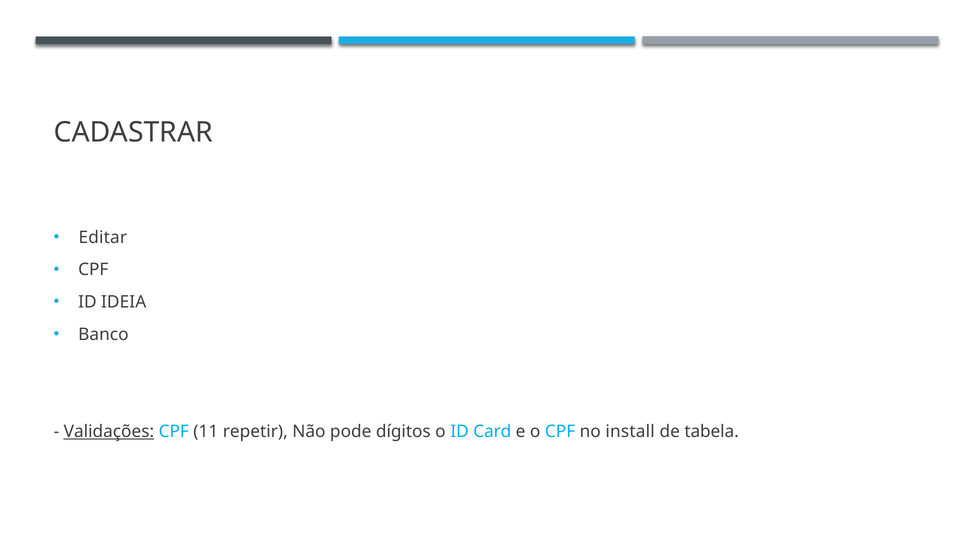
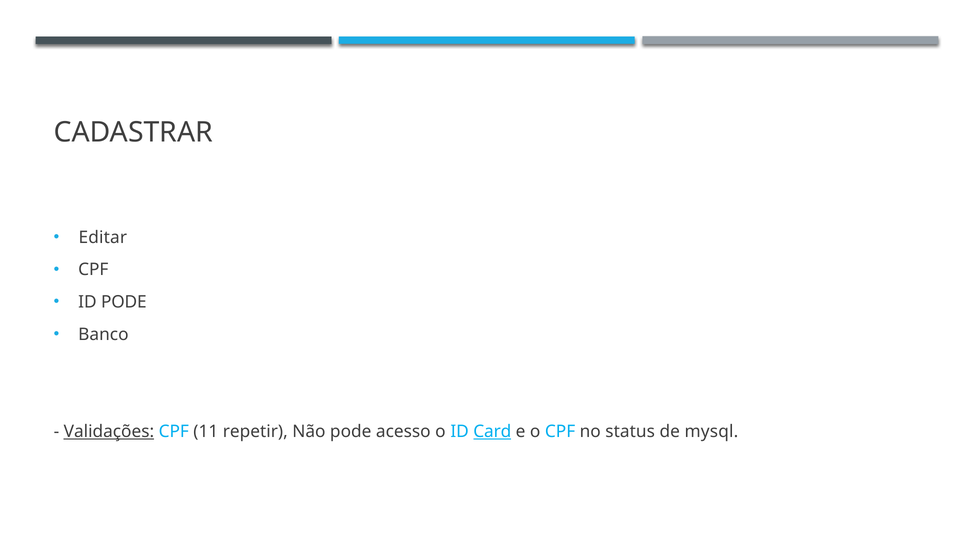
ID IDEIA: IDEIA -> PODE (124, 302)
dígitos: dígitos -> acesso (403, 431)
Card underline: none -> present (492, 431)
install: install -> status (630, 431)
tabela: tabela -> mysql (711, 431)
